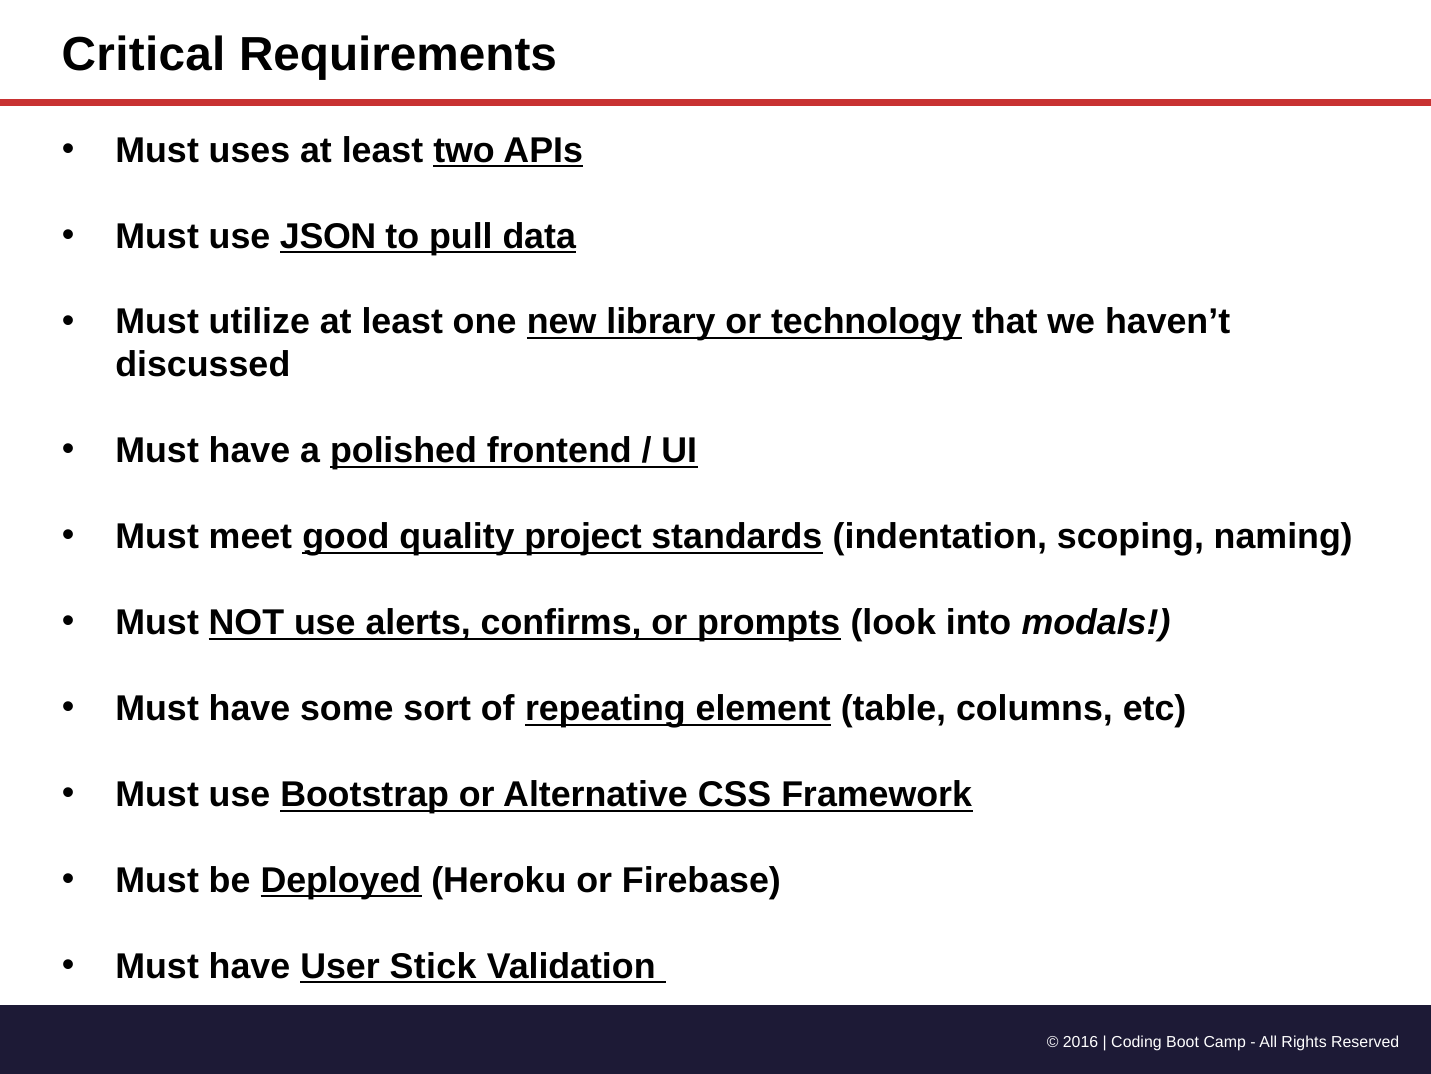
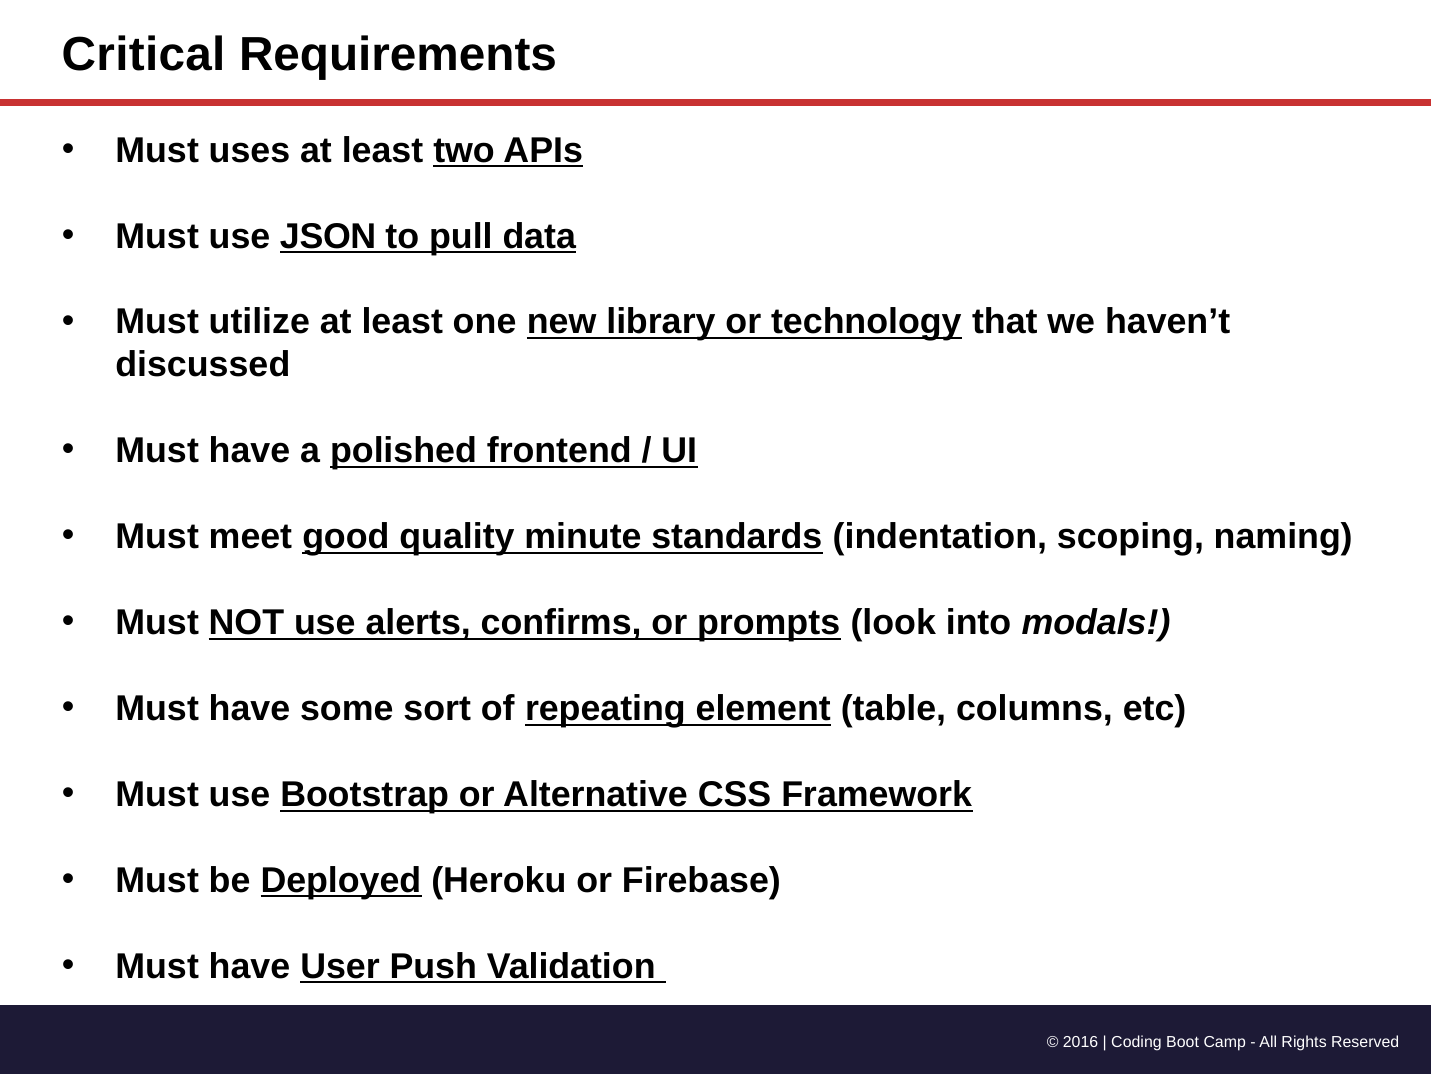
project: project -> minute (583, 537)
Stick: Stick -> Push (433, 966)
